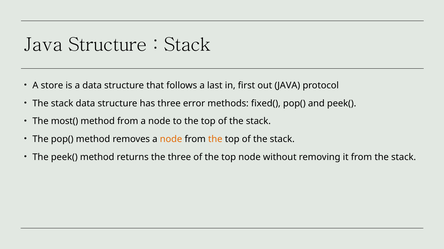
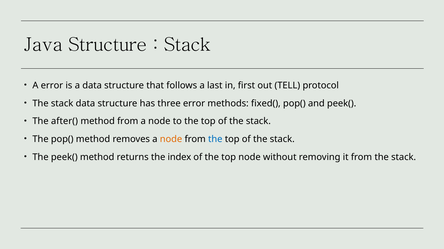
A store: store -> error (52, 86)
out JAVA: JAVA -> TELL (287, 86)
most(: most( -> after( (64, 122)
the colour: orange -> blue (215, 140)
the three: three -> index (179, 157)
